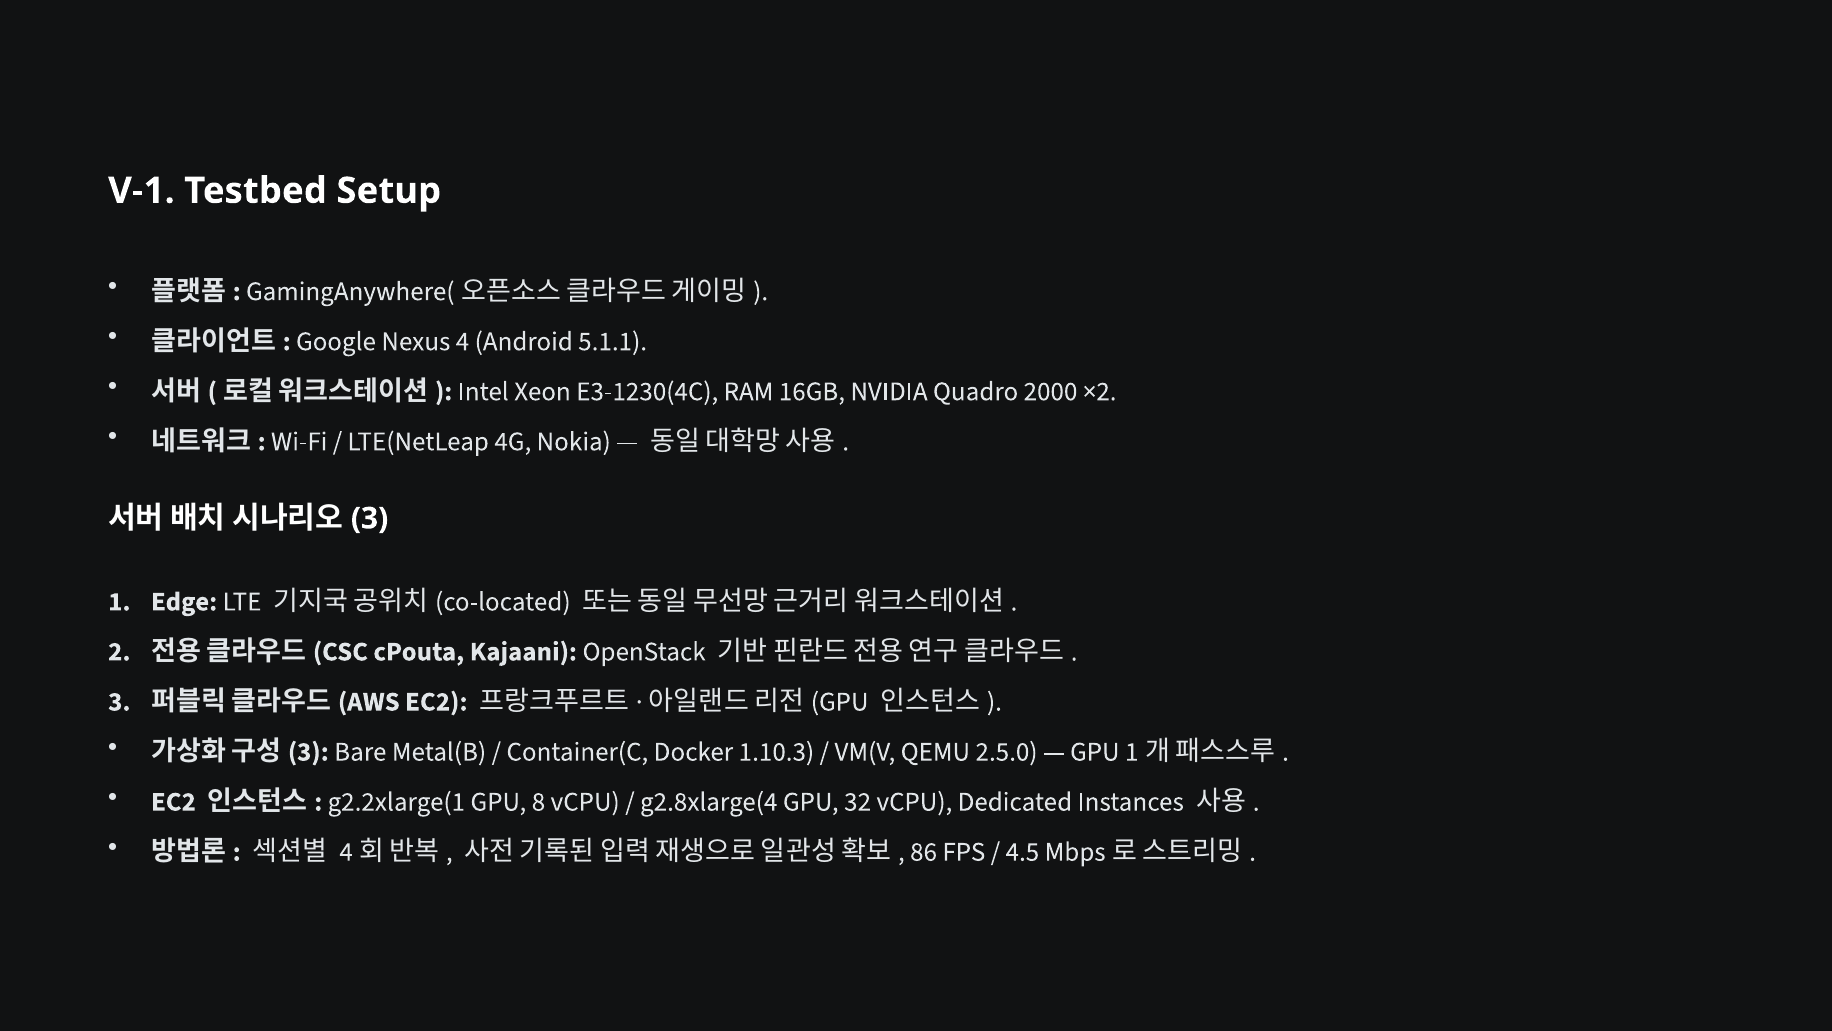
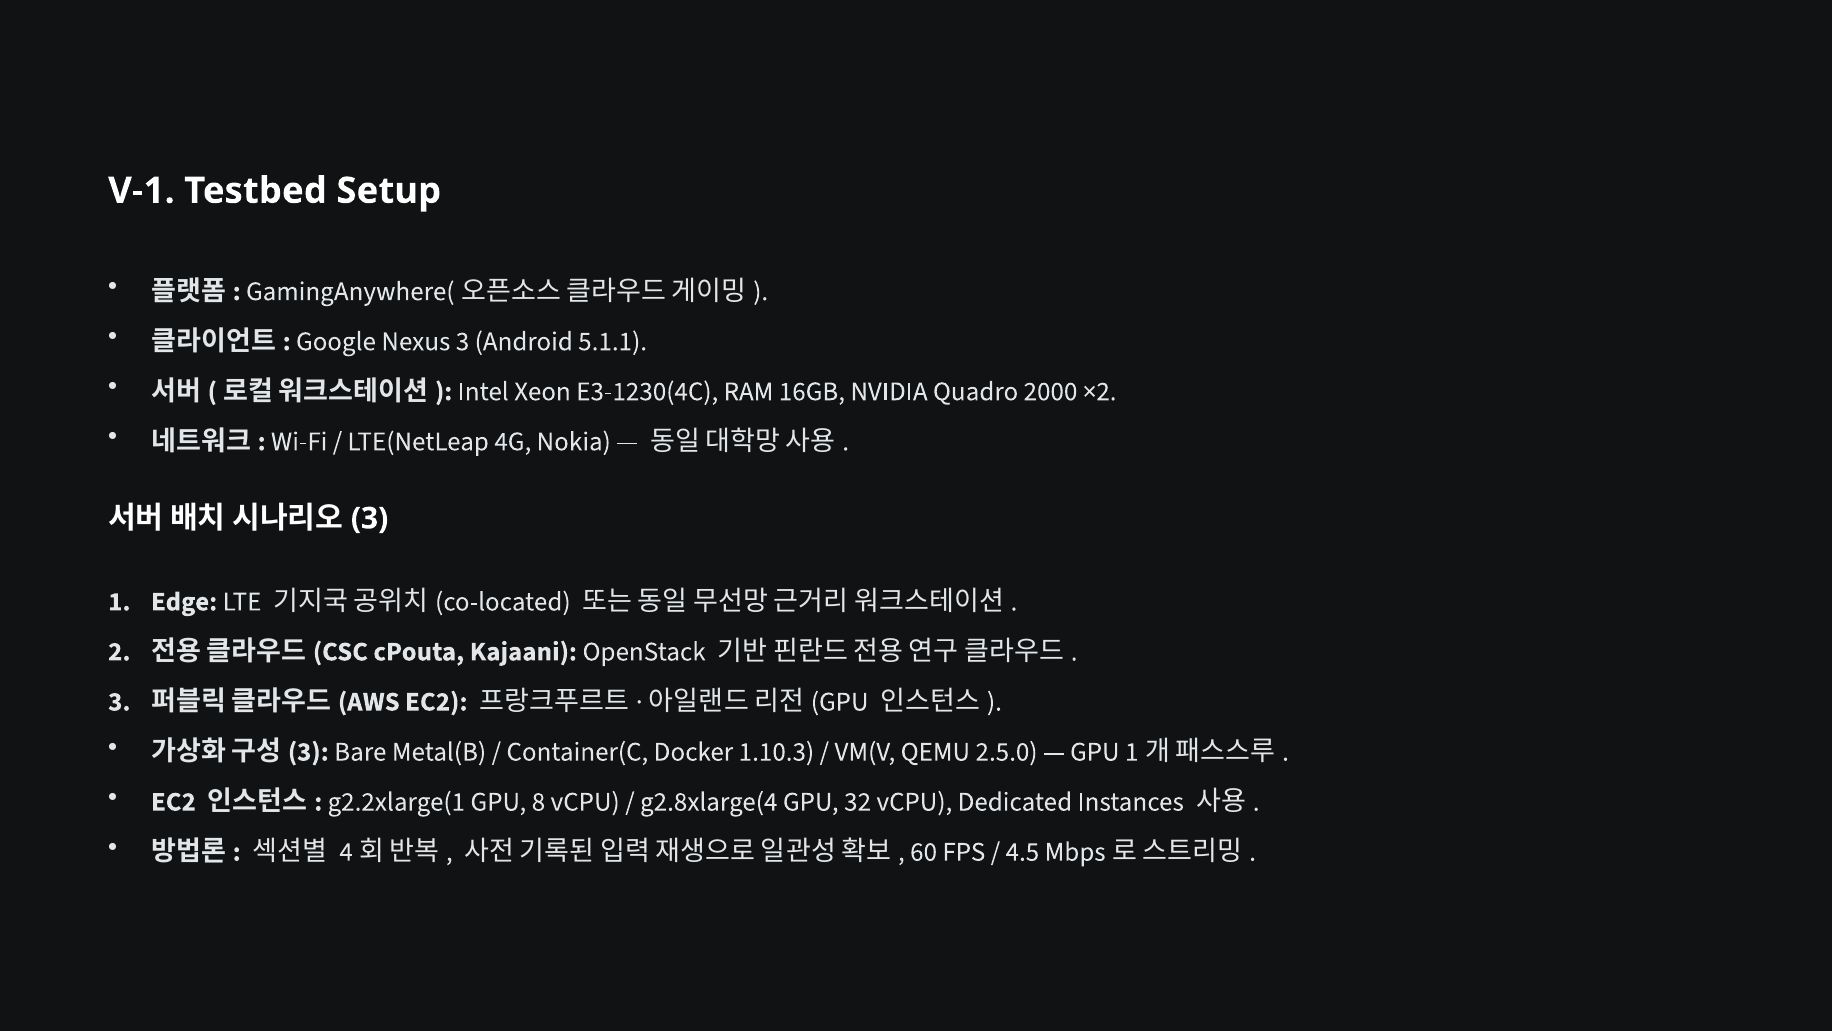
Nexus 4: 4 -> 3 (462, 341)
86: 86 -> 60 (924, 851)
